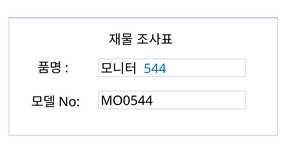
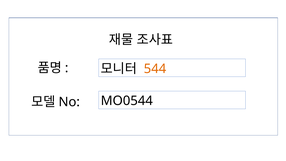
544 colour: blue -> orange (155, 69)
